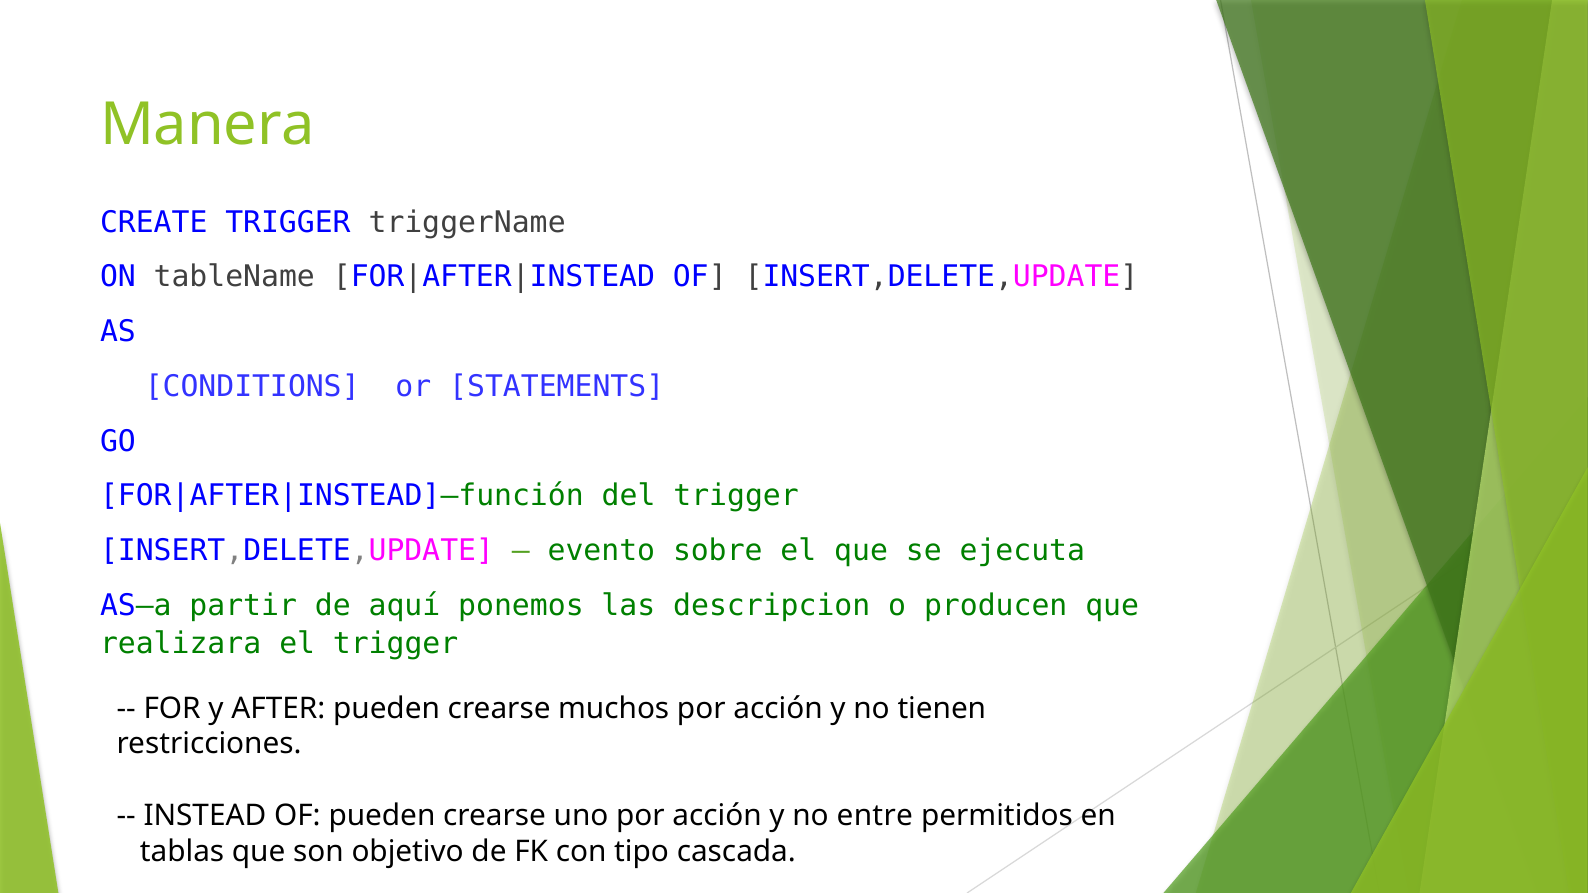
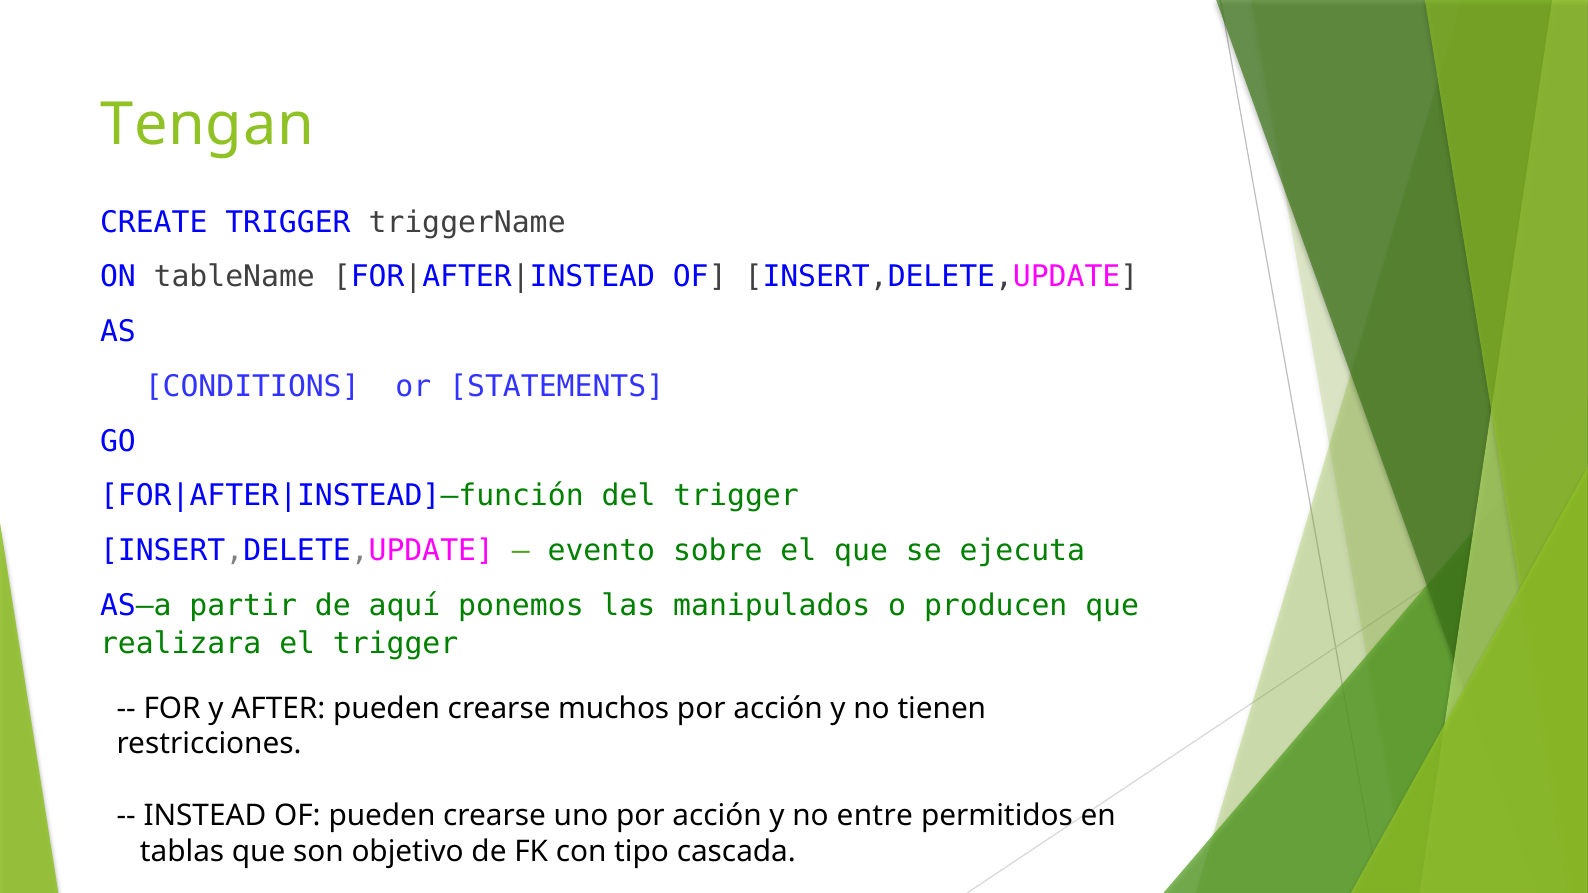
Manera: Manera -> Tengan (207, 125)
descripcion: descripcion -> manipulados (772, 606)
